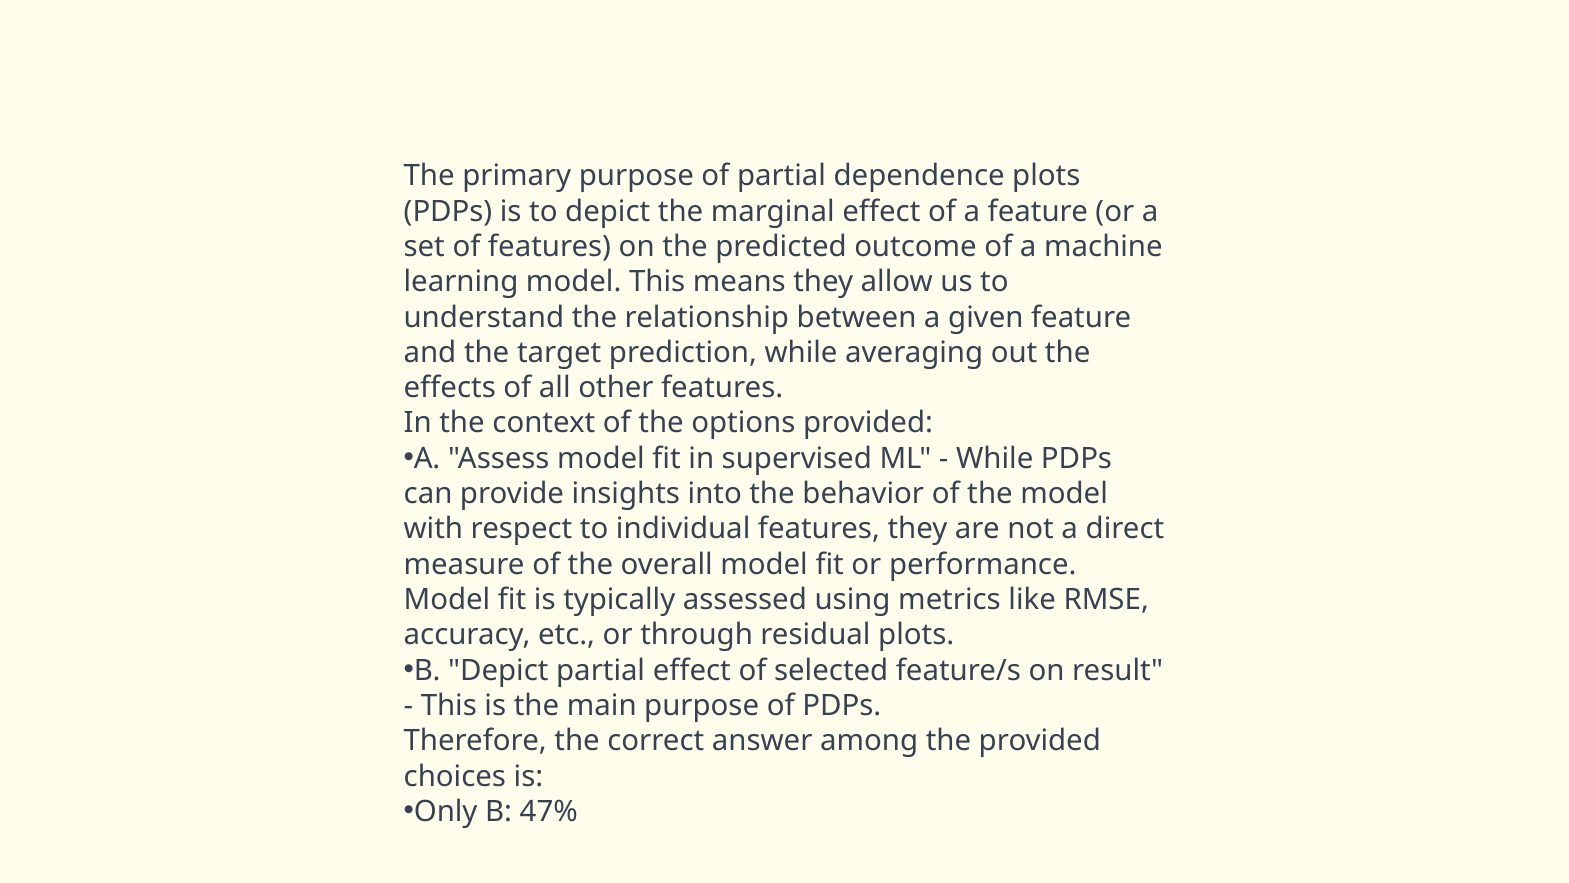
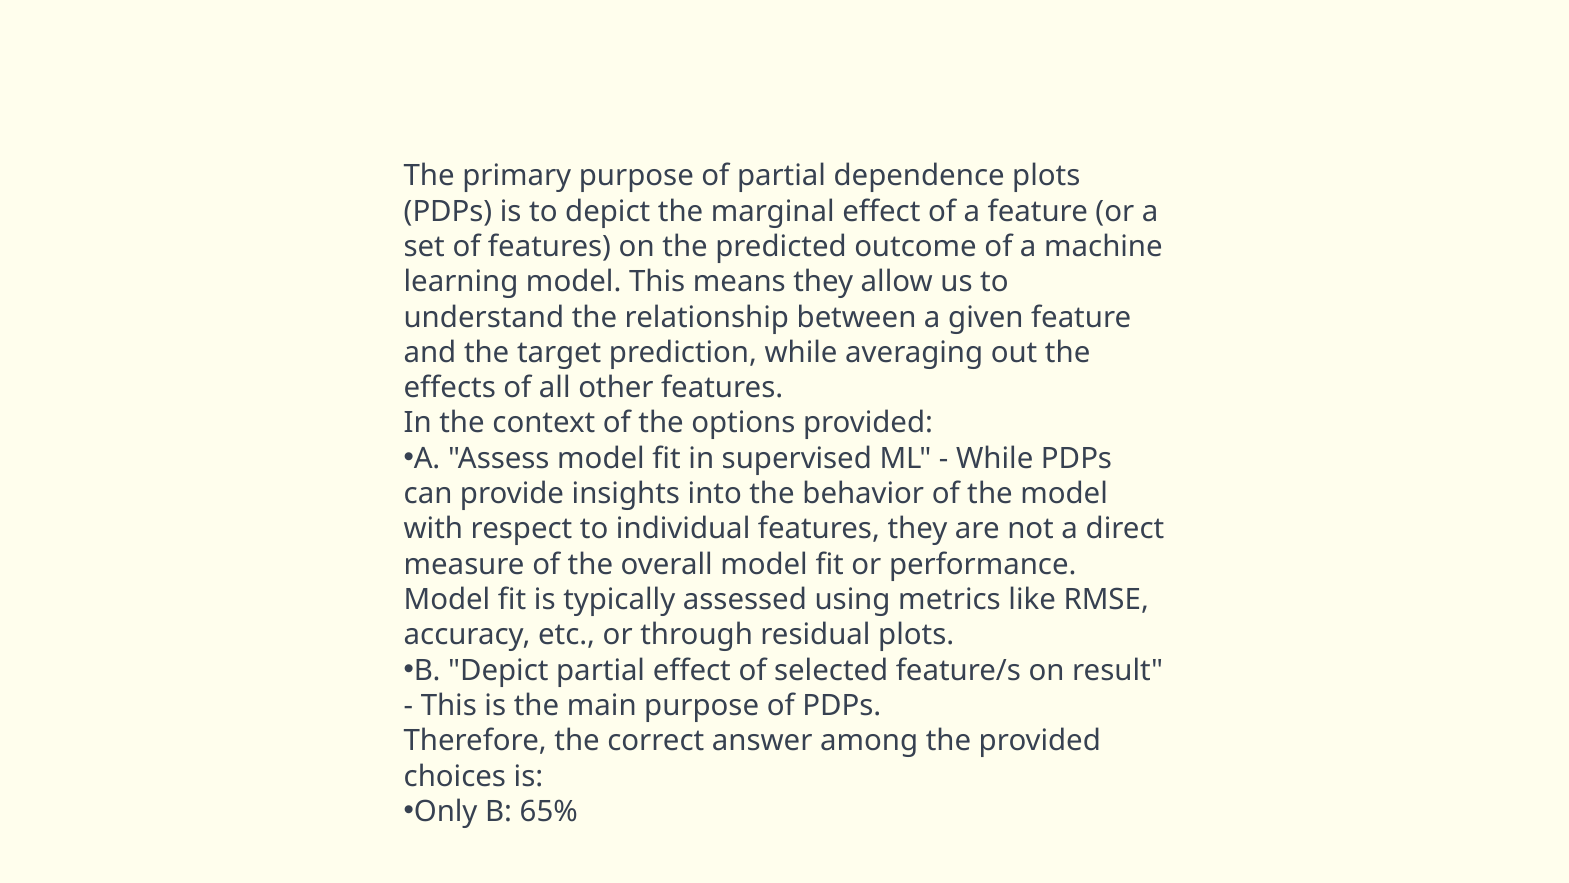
47%: 47% -> 65% (549, 811)
